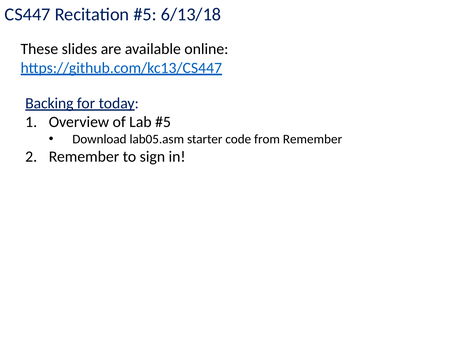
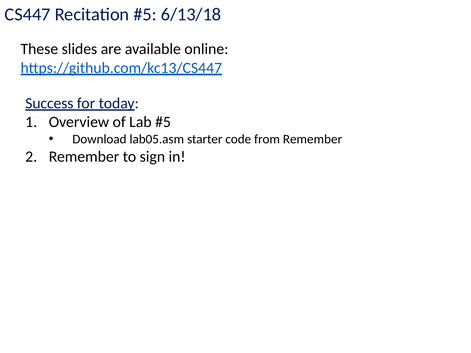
Backing: Backing -> Success (49, 103)
